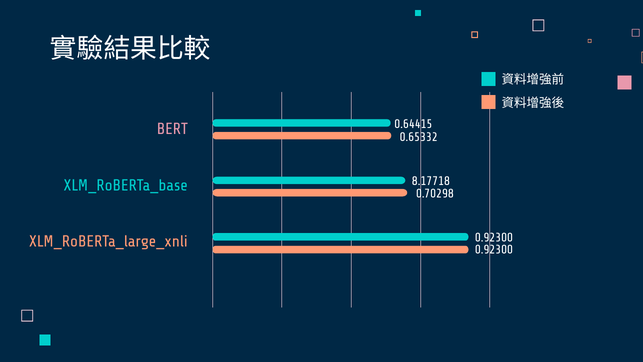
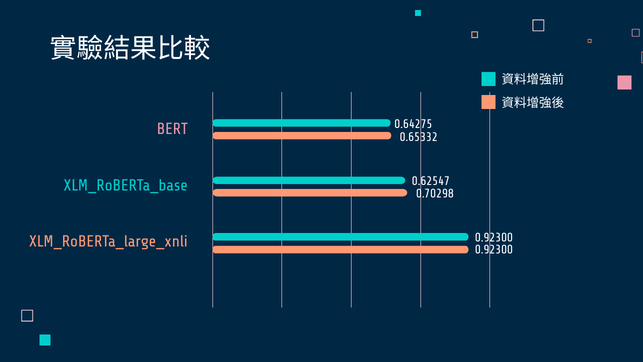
0.64415: 0.64415 -> 0.64275 (413, 124)
8.17718: 8.17718 -> 0.62547 (431, 181)
